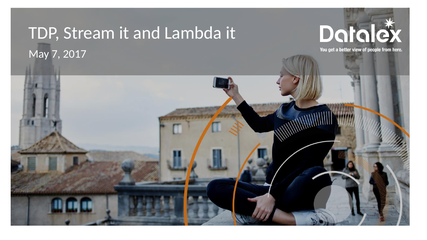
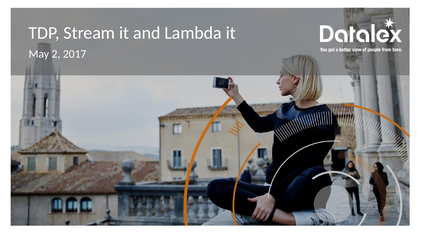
7: 7 -> 2 (56, 54)
